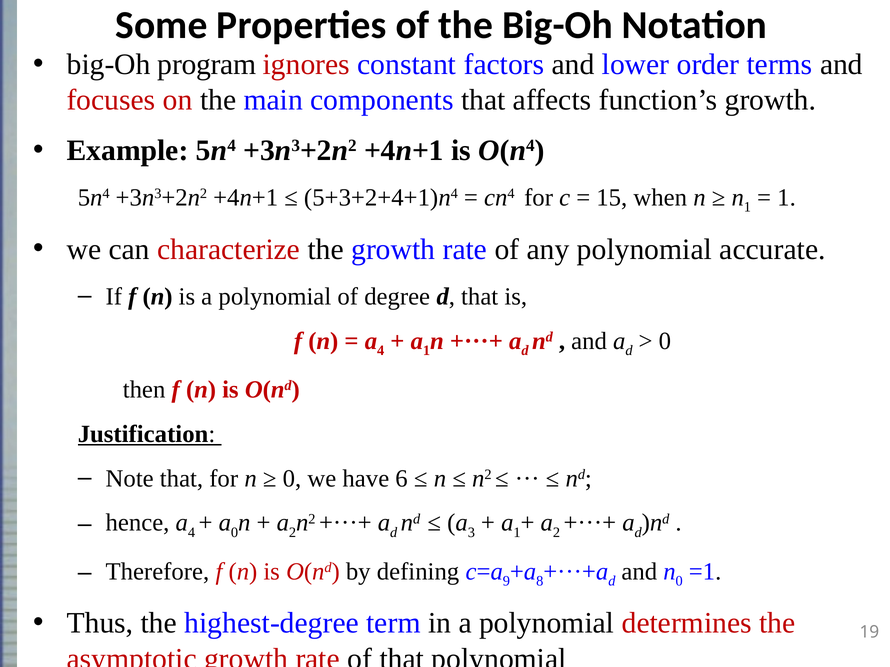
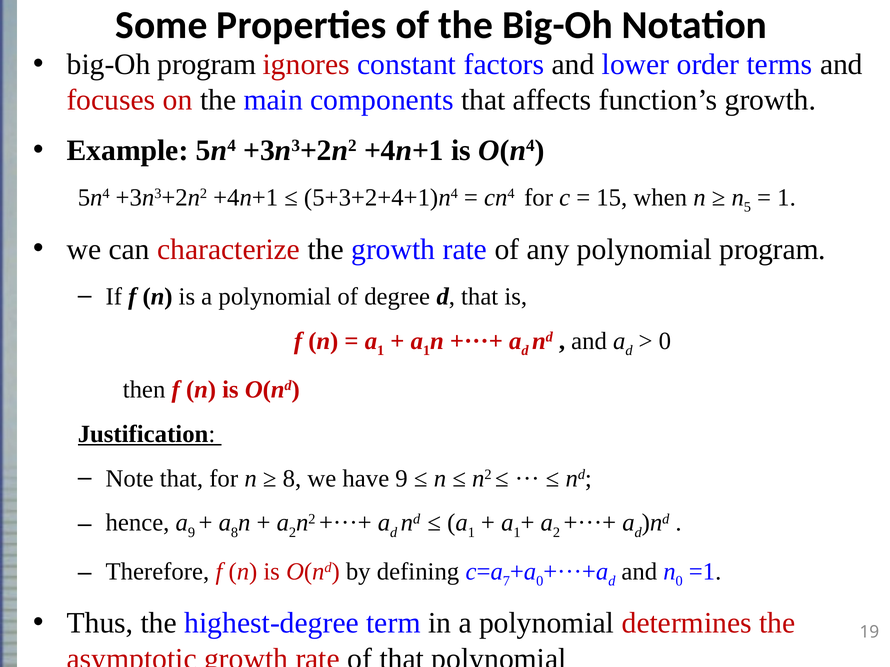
n 1: 1 -> 5 (747, 207)
polynomial accurate: accurate -> program (773, 250)
4: 4 -> 1 (381, 351)
0: 0 -> 8 (292, 479)
have 6: 6 -> 9 (401, 479)
hence a 4: 4 -> 9 (192, 533)
a 0: 0 -> 8 (235, 533)
3: 3 -> 1 (471, 533)
9: 9 -> 7 (506, 581)
8: 8 -> 0 (540, 581)
